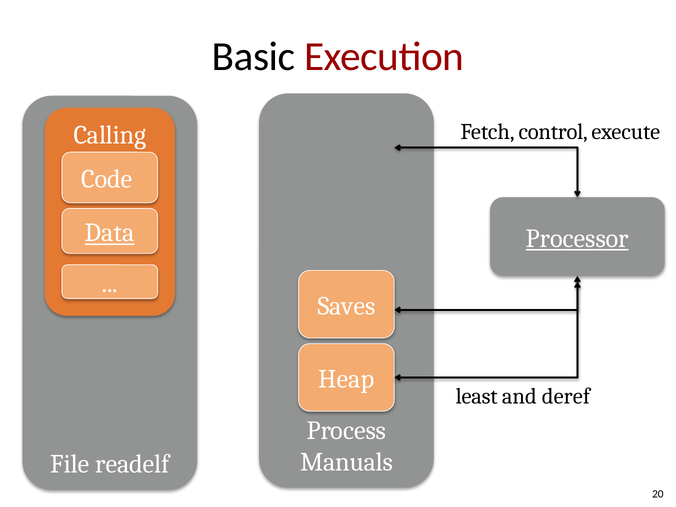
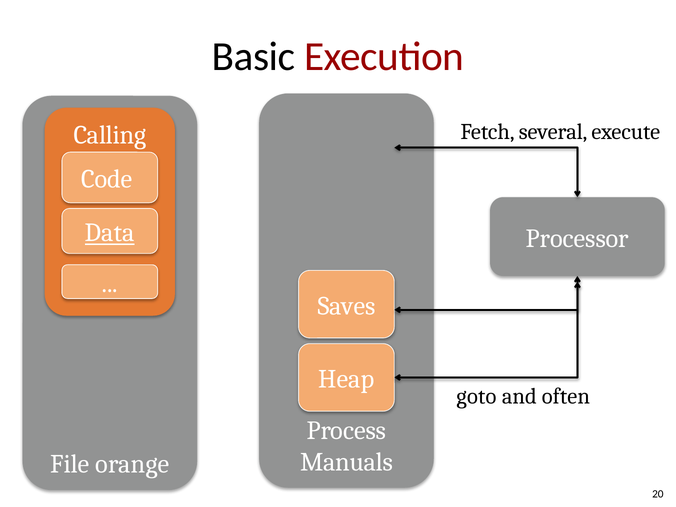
control: control -> several (553, 132)
Processor underline: present -> none (577, 238)
least: least -> goto (476, 396)
deref: deref -> often (566, 396)
readelf: readelf -> orange (132, 464)
